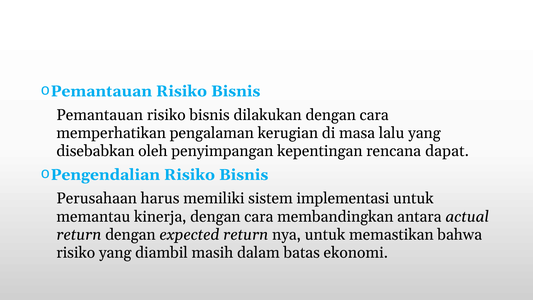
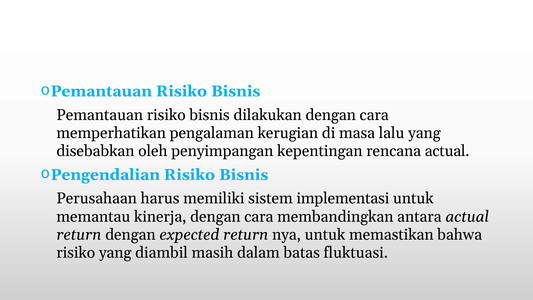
rencana dapat: dapat -> actual (447, 151)
ekonomi: ekonomi -> fluktuasi (356, 253)
